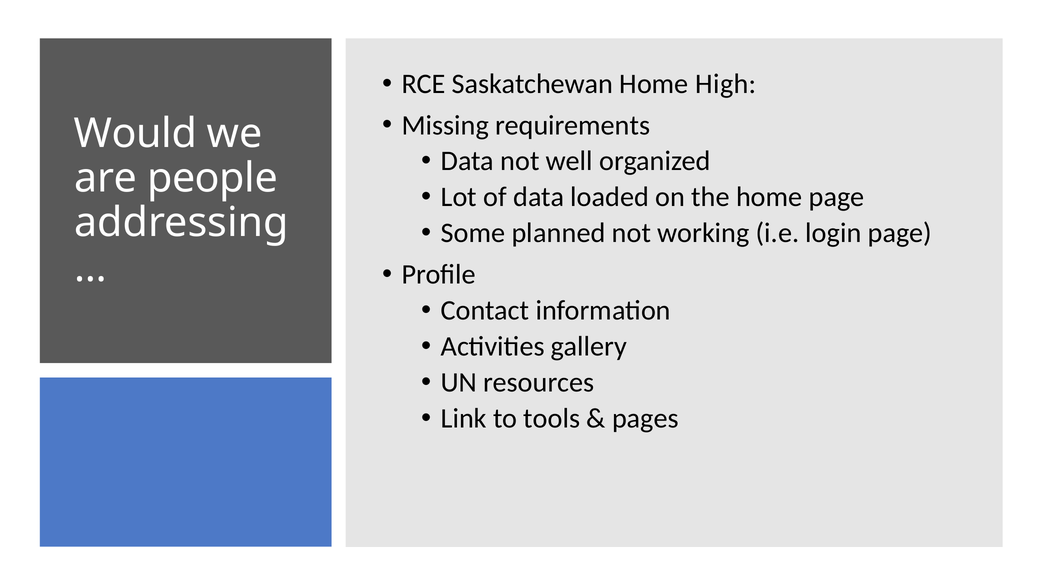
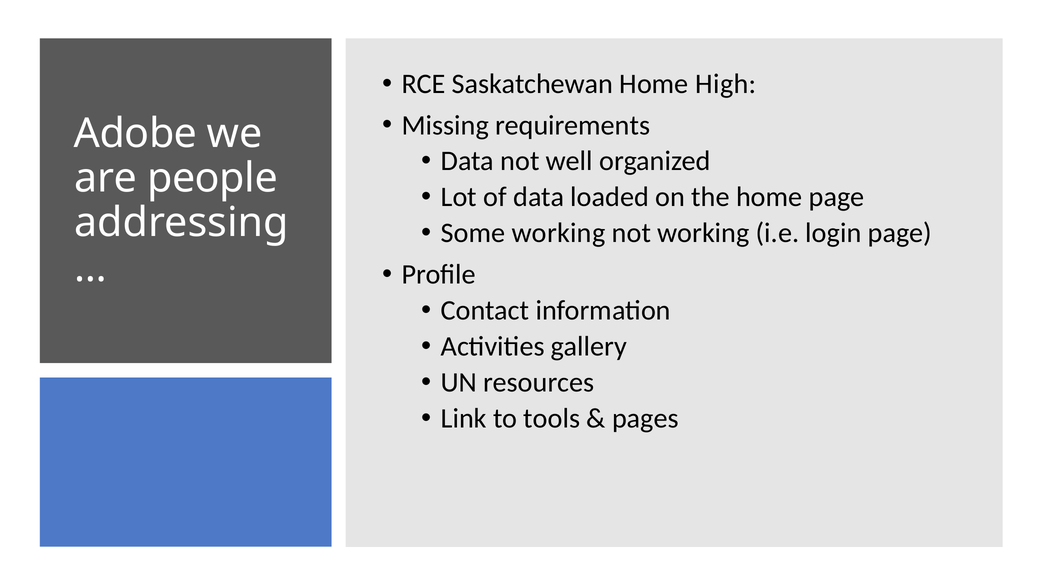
Would: Would -> Adobe (135, 134)
Some planned: planned -> working (558, 233)
